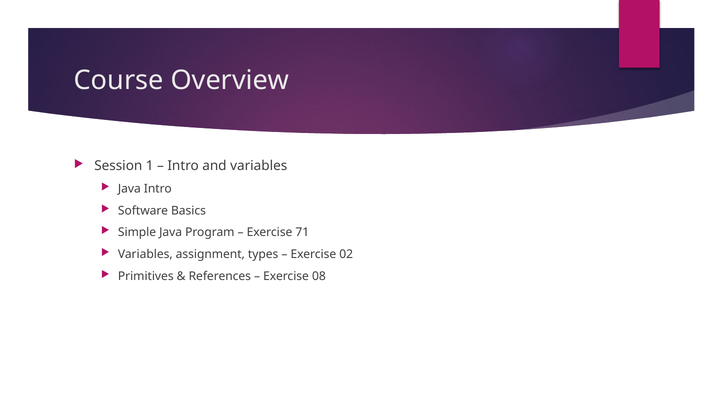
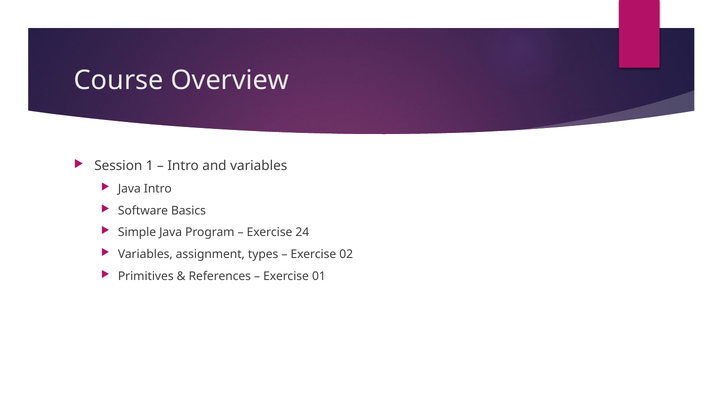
71: 71 -> 24 (302, 233)
08: 08 -> 01 (319, 277)
